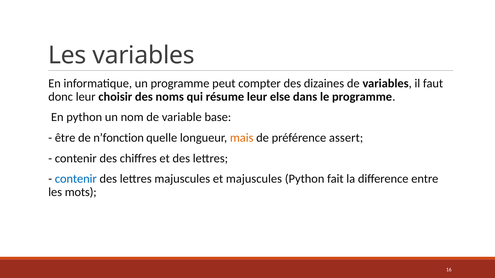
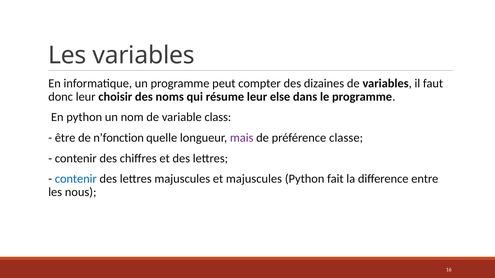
base: base -> class (218, 117)
mais colour: orange -> purple (242, 138)
assert: assert -> classe (346, 138)
mots: mots -> nous (81, 192)
